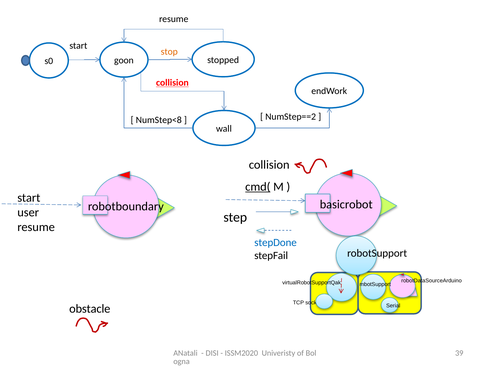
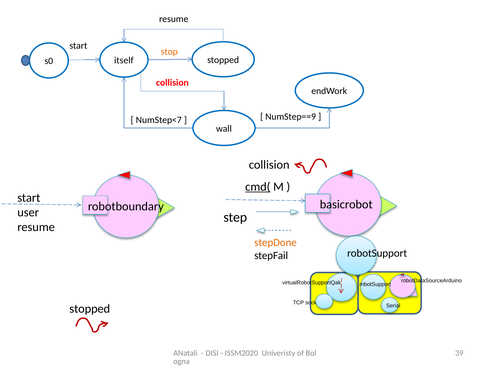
goon: goon -> itself (124, 60)
collision underline: present -> none (172, 83)
NumStep==2: NumStep==2 -> NumStep==9 (291, 117)
NumStep<8: NumStep<8 -> NumStep<7 (159, 120)
stepDone colour: blue -> orange (276, 242)
obstacle: obstacle -> stopped (90, 309)
